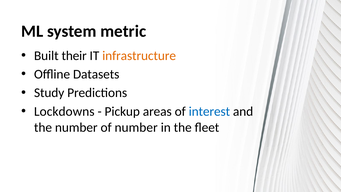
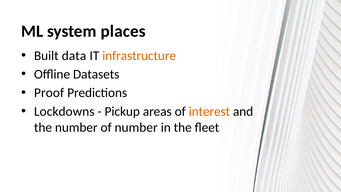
metric: metric -> places (123, 31)
their: their -> data (74, 56)
Study: Study -> Proof (49, 93)
interest colour: blue -> orange (209, 111)
